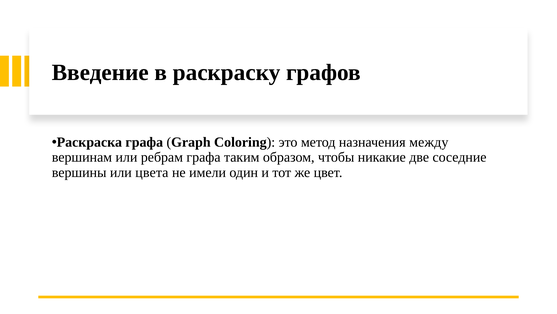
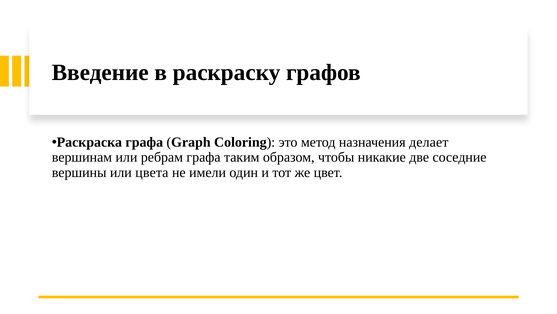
между: между -> делает (429, 142)
